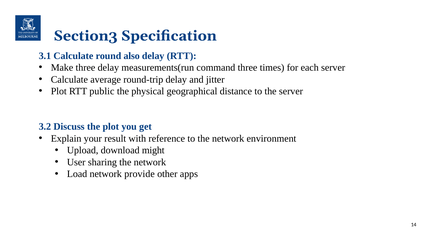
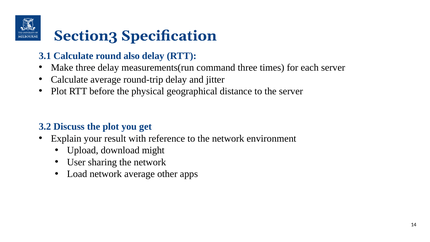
public: public -> before (102, 91)
network provide: provide -> average (140, 174)
